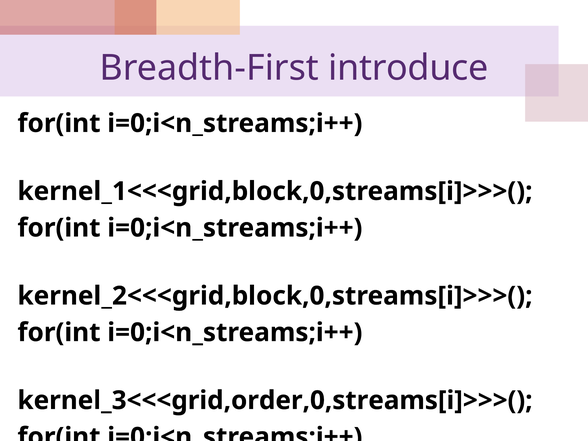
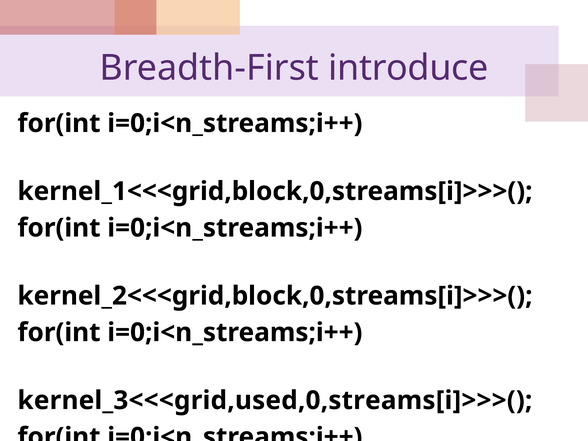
kernel_3<<<grid,order,0,streams[i]>>>(: kernel_3<<<grid,order,0,streams[i]>>>( -> kernel_3<<<grid,used,0,streams[i]>>>( (275, 400)
